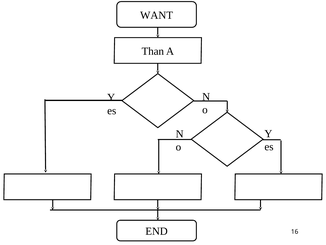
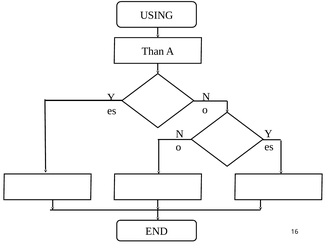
WANT: WANT -> USING (157, 15)
